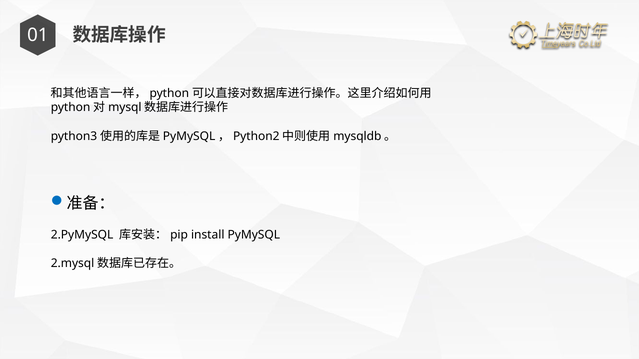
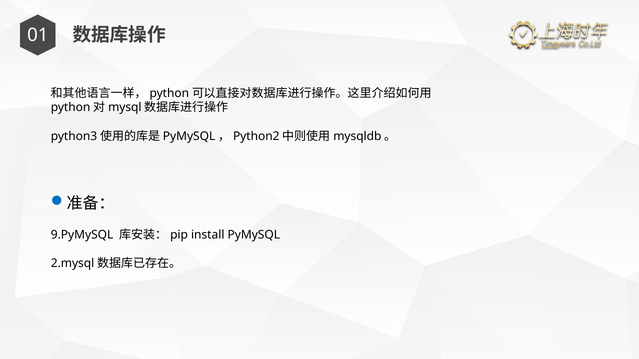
2.PyMySQL: 2.PyMySQL -> 9.PyMySQL (82, 235)
